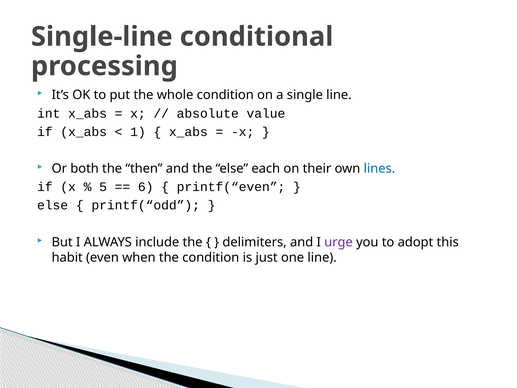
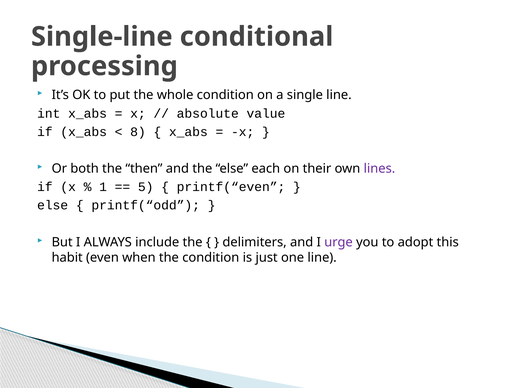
1: 1 -> 8 (138, 132)
lines colour: blue -> purple (379, 168)
5: 5 -> 1 (103, 187)
6: 6 -> 5 (146, 187)
